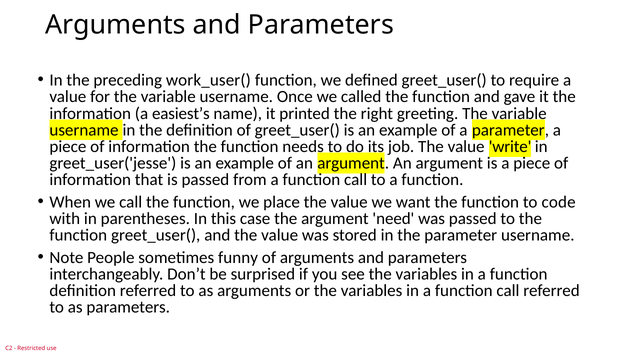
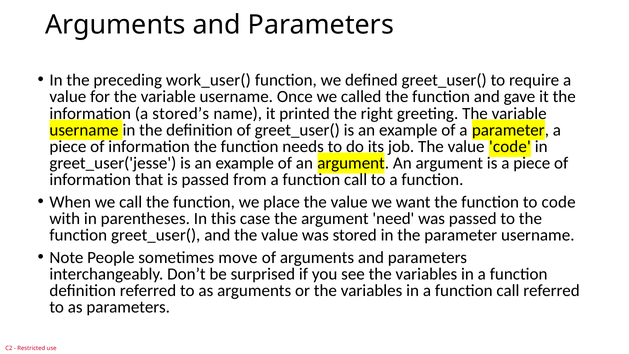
easiest’s: easiest’s -> stored’s (181, 113)
value write: write -> code (510, 146)
funny: funny -> move (238, 258)
